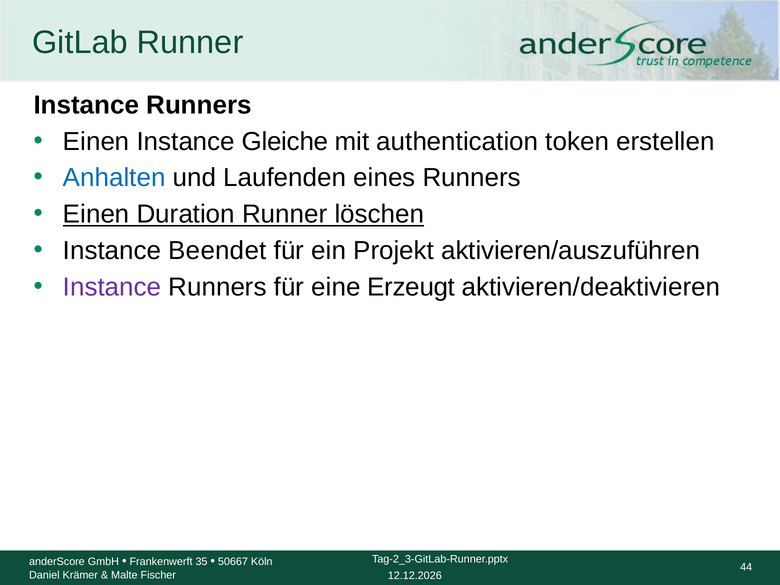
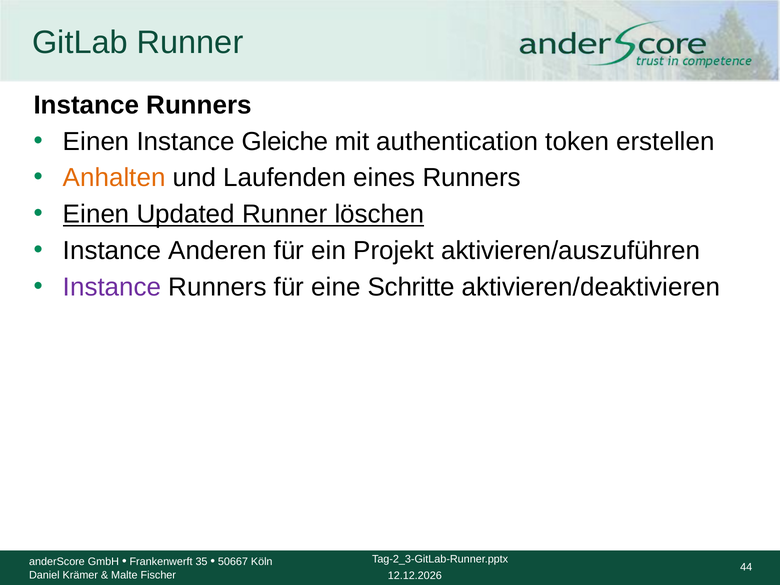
Anhalten colour: blue -> orange (114, 178)
Duration: Duration -> Updated (186, 214)
Beendet: Beendet -> Anderen (218, 251)
Erzeugt: Erzeugt -> Schritte (411, 287)
